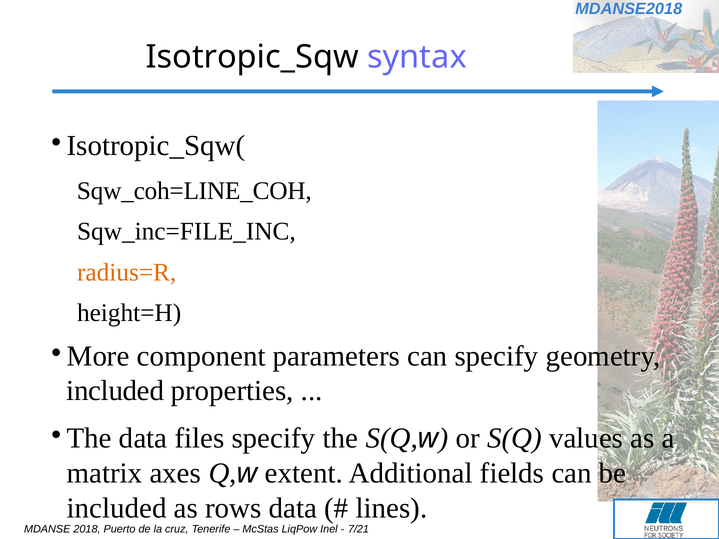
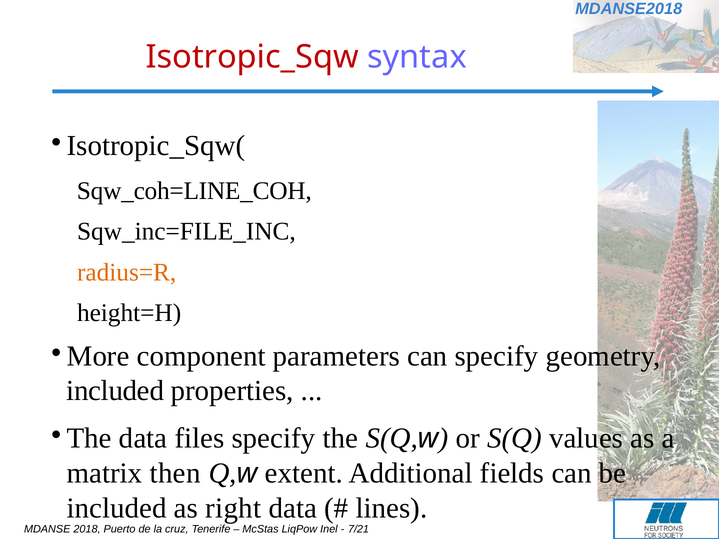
Isotropic_Sqw colour: black -> red (252, 57)
axes: axes -> then (175, 473)
rows: rows -> right (233, 508)
